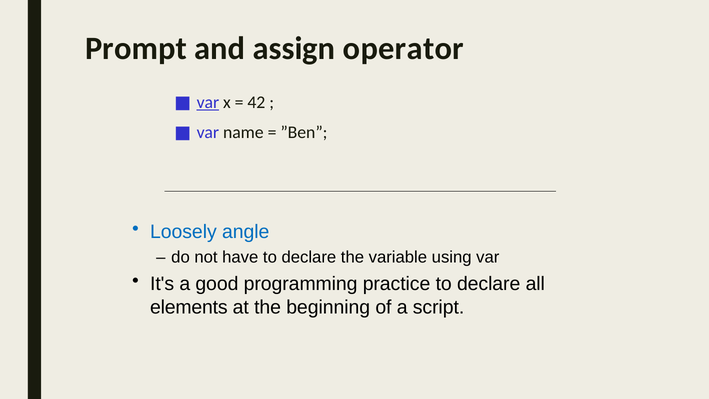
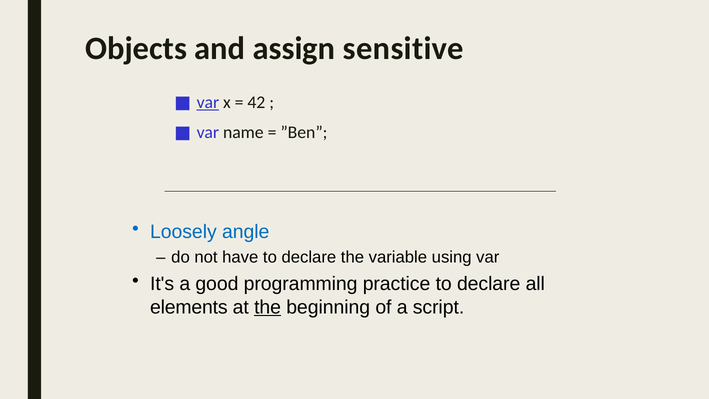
Prompt: Prompt -> Objects (136, 48)
operator: operator -> sensitive (403, 48)
the underline: none -> present (268, 307)
